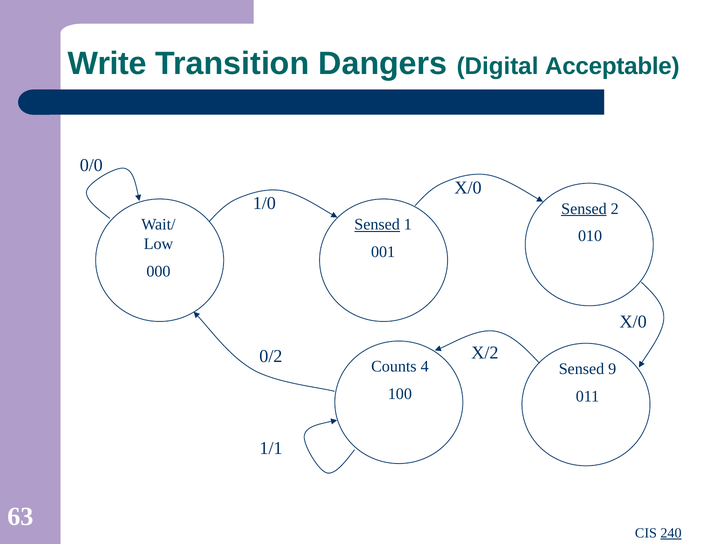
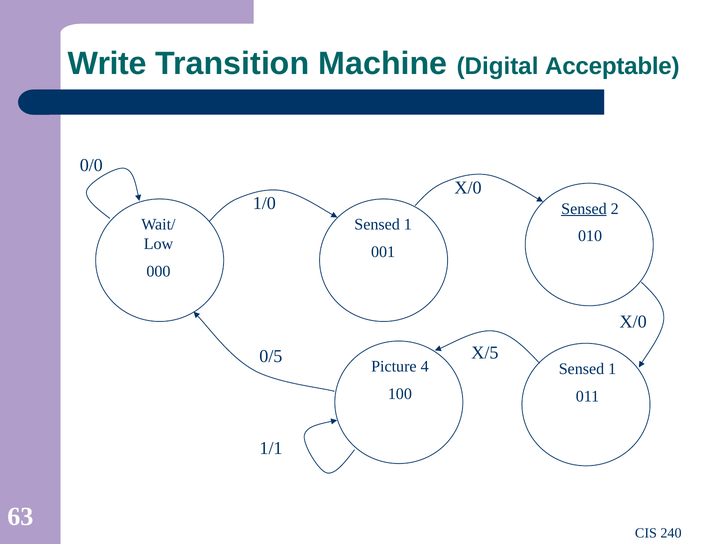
Dangers: Dangers -> Machine (383, 63)
Sensed underline: present -> none (377, 224)
X/2: X/2 -> X/5 (485, 352)
0/2: 0/2 -> 0/5 (271, 356)
Counts: Counts -> Picture (394, 366)
9: 9 -> 1 (612, 369)
240 underline: present -> none (671, 533)
